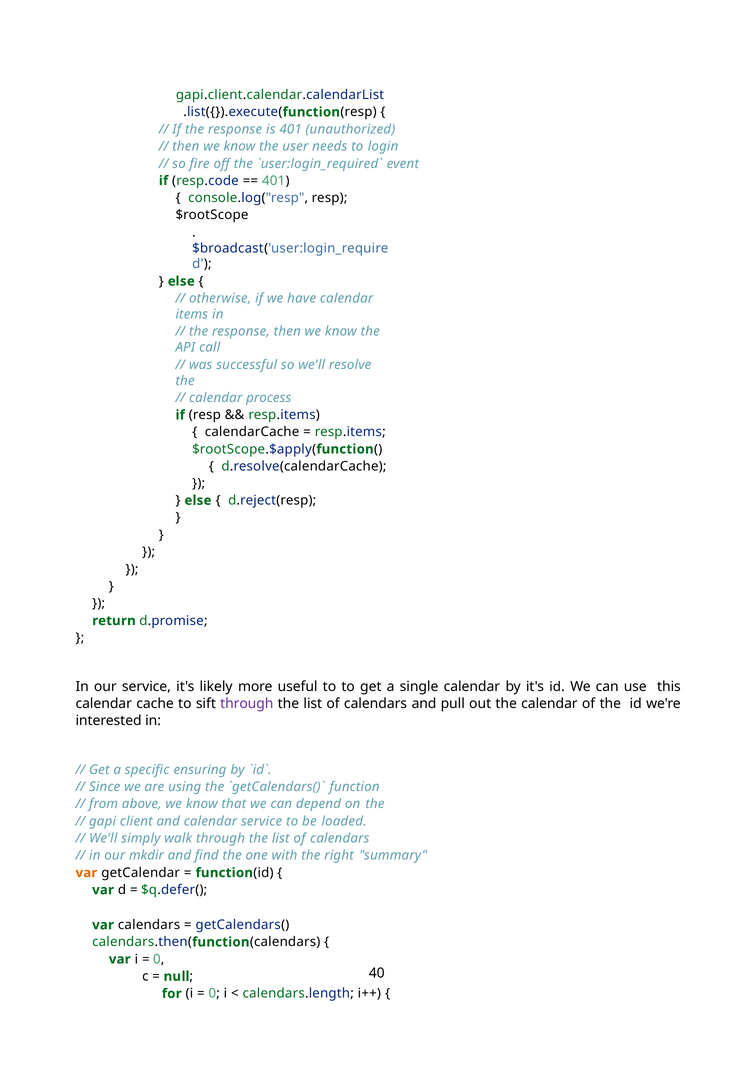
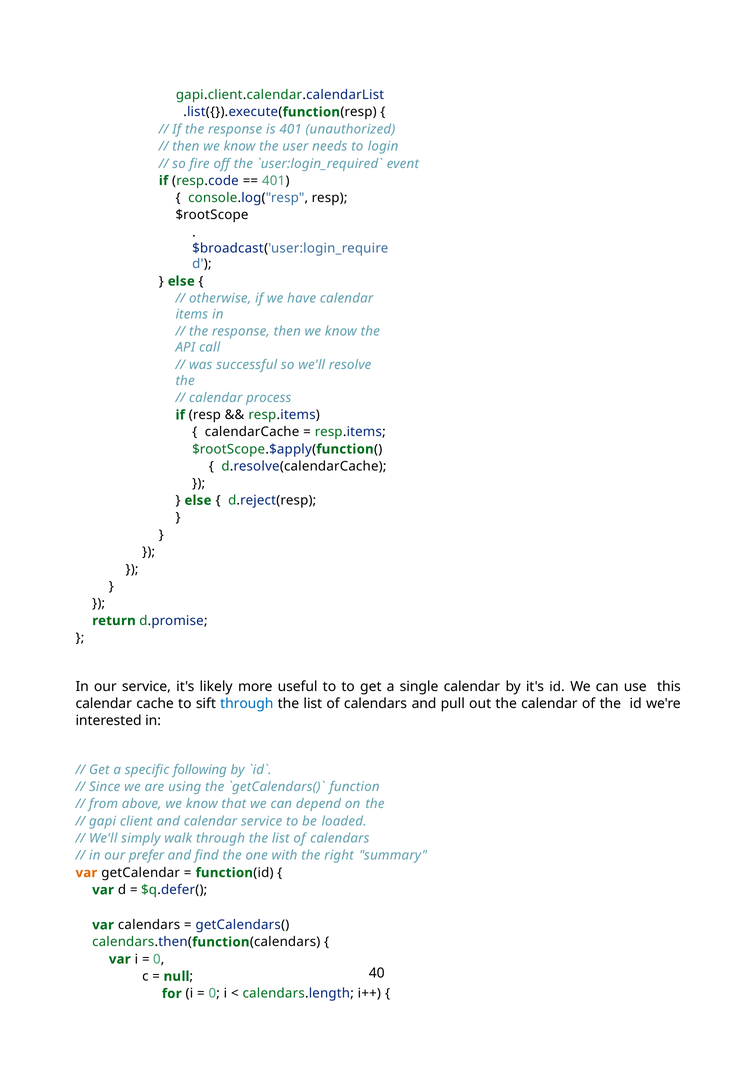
through colour: purple -> blue (247, 704)
ensuring: ensuring -> following (200, 770)
mkdir: mkdir -> prefer (147, 856)
